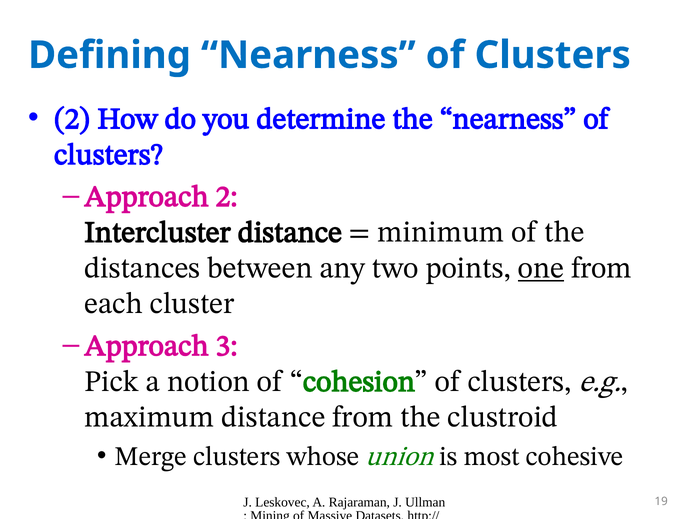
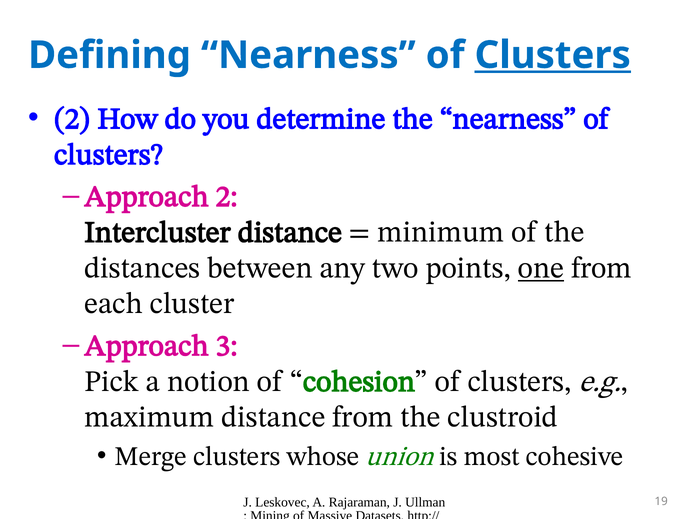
Clusters underline: none -> present (553, 55)
